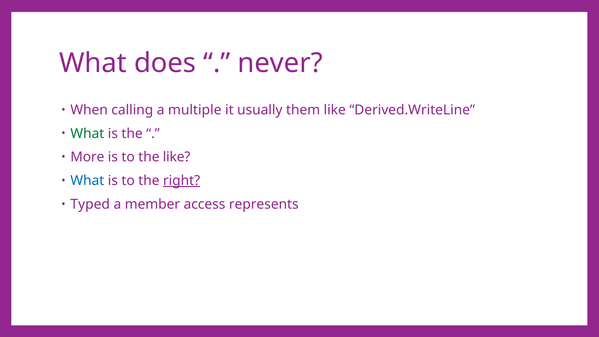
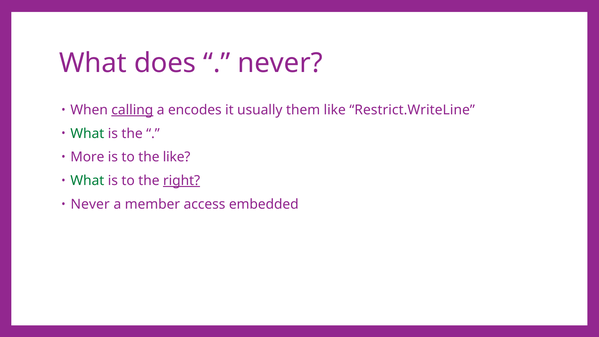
calling underline: none -> present (132, 110)
multiple: multiple -> encodes (195, 110)
Derived.WriteLine: Derived.WriteLine -> Restrict.WriteLine (412, 110)
What colour: blue -> green (87, 181)
Typed: Typed -> Never (90, 204)
represents: represents -> embedded (264, 204)
